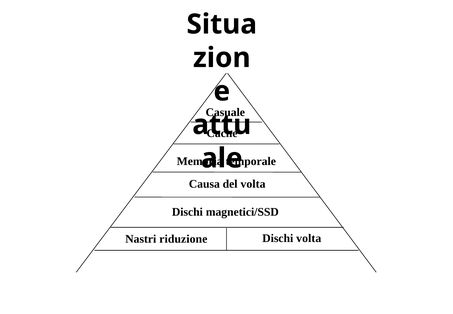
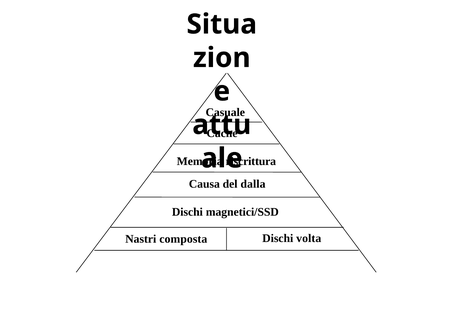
temporale: temporale -> riscrittura (251, 161)
del volta: volta -> dalla (253, 184)
riduzione: riduzione -> composta (183, 239)
